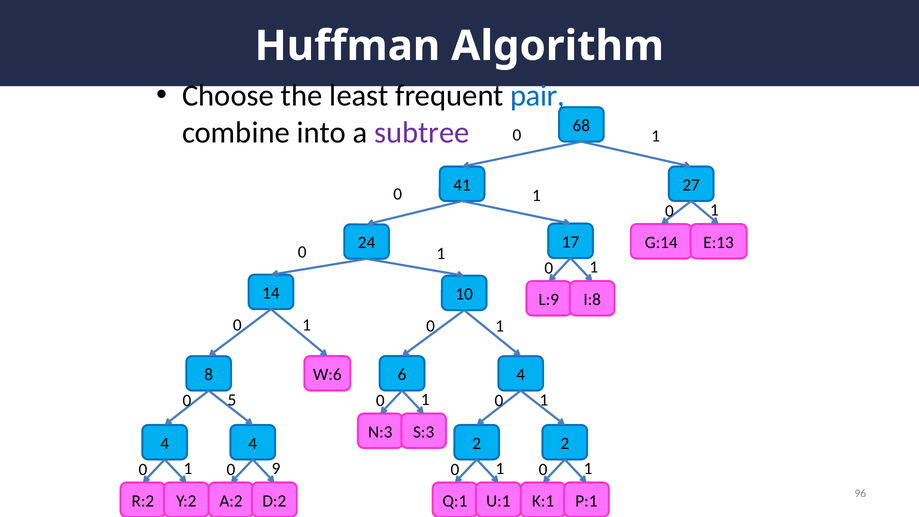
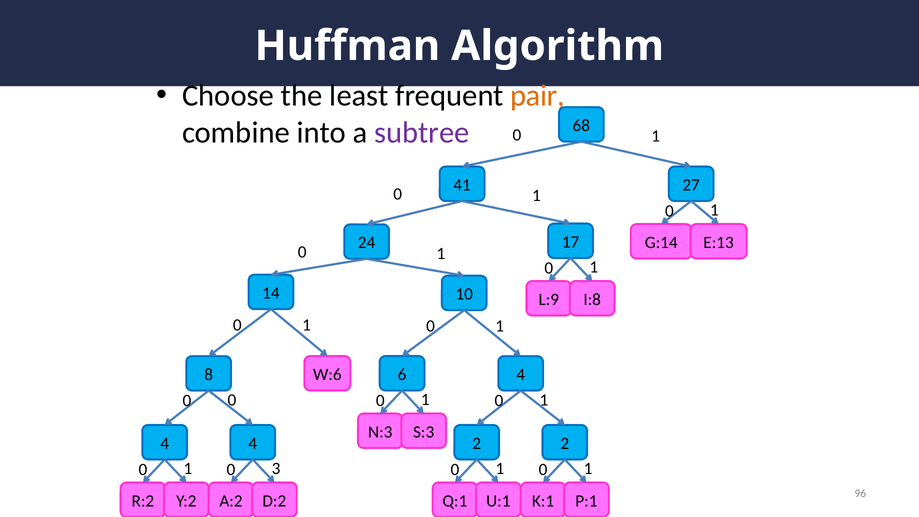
pair colour: blue -> orange (537, 96)
0 5: 5 -> 0 (232, 400)
9: 9 -> 3 (276, 469)
